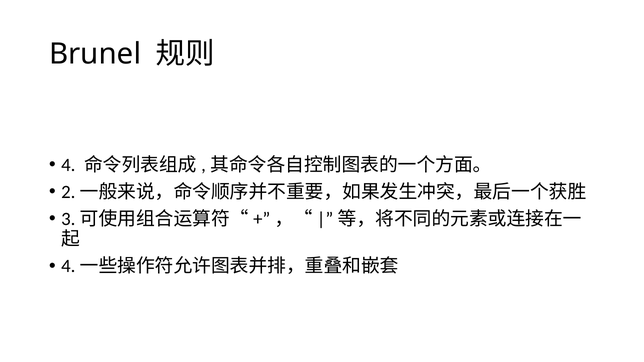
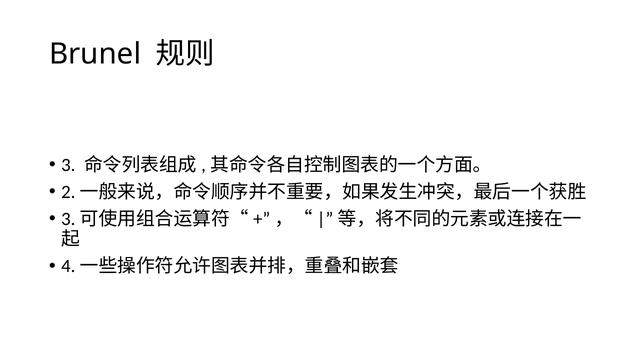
4: 4 -> 3 (68, 165)
